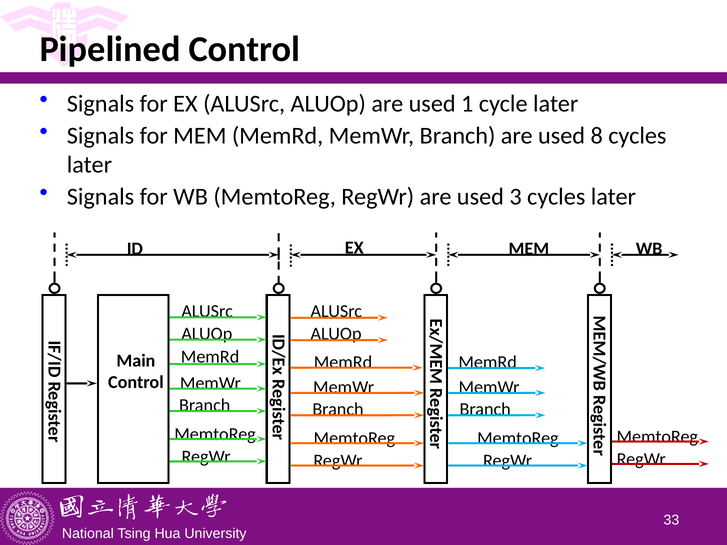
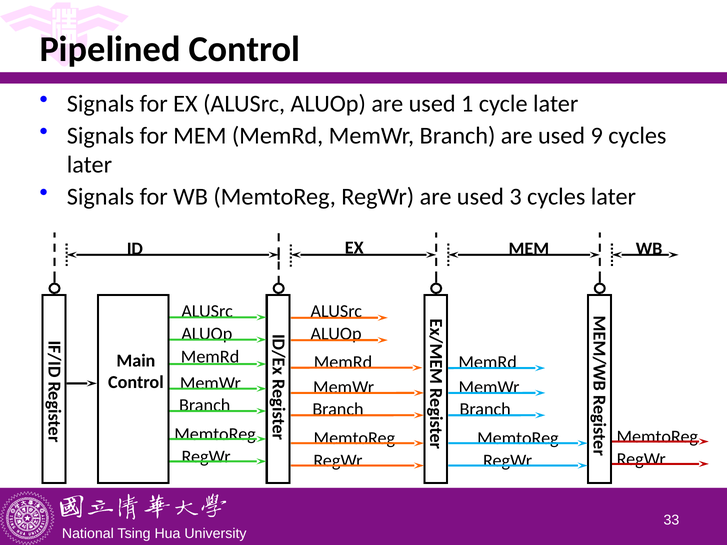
8: 8 -> 9 (597, 136)
